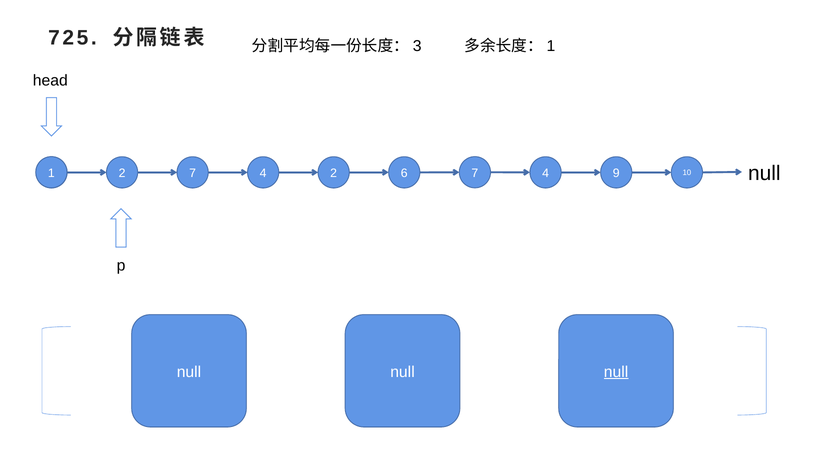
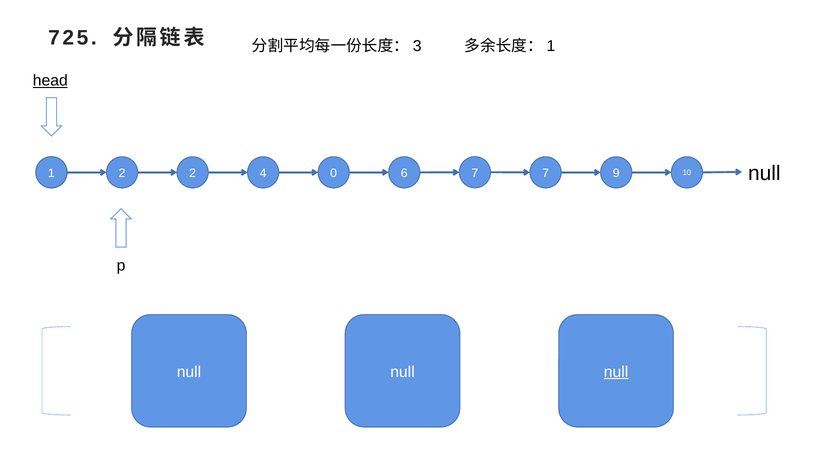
head underline: none -> present (50, 81)
2 7: 7 -> 2 (193, 173)
4 2: 2 -> 0 (334, 173)
4: 4 -> 7 (546, 173)
